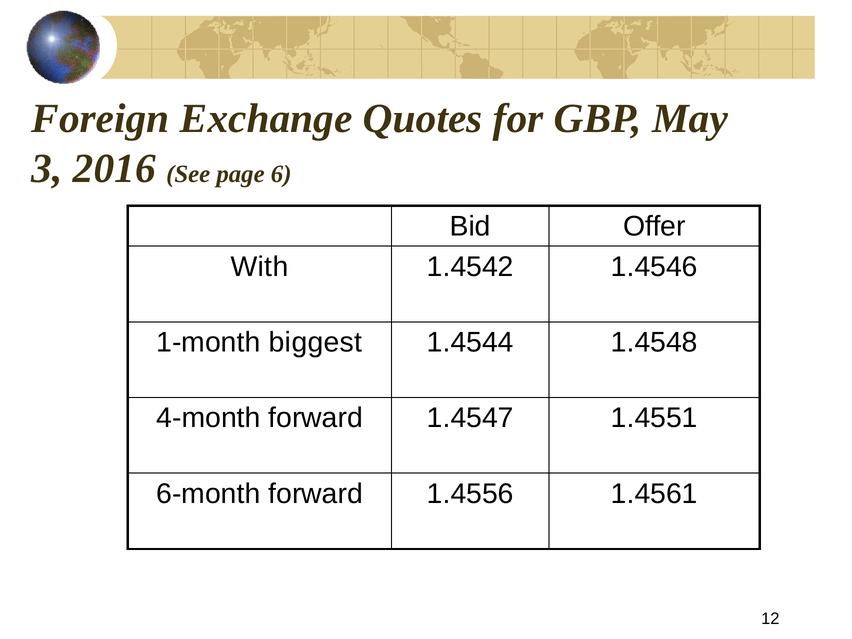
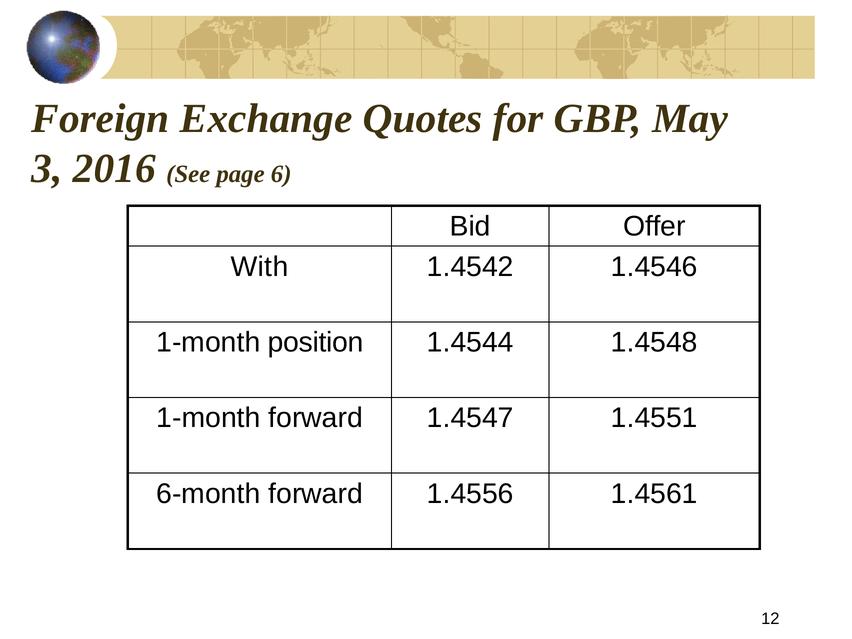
biggest: biggest -> position (316, 342)
4-month: 4-month -> 1-month (208, 418)
